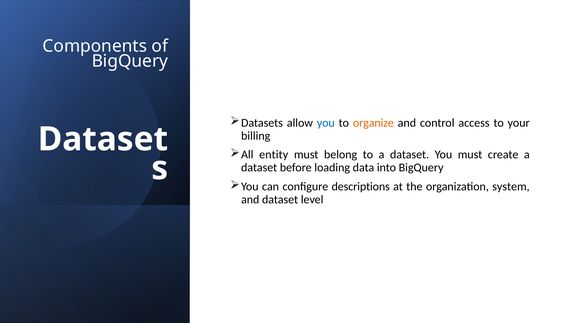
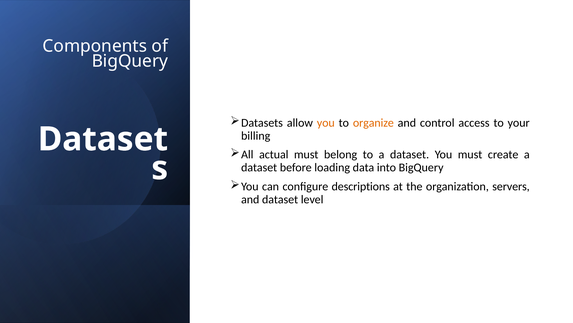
you colour: blue -> orange (326, 123)
entity: entity -> actual (274, 154)
system: system -> servers (511, 186)
